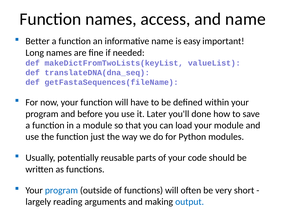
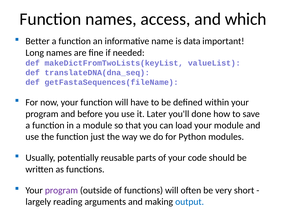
and name: name -> which (246, 19)
easy: easy -> data (192, 41)
program colour: blue -> purple (61, 190)
